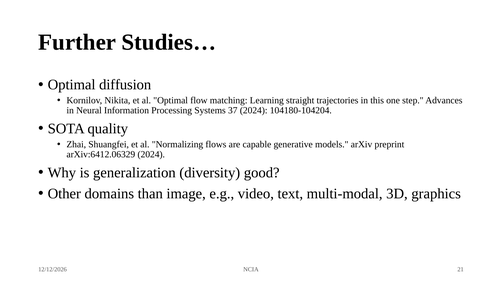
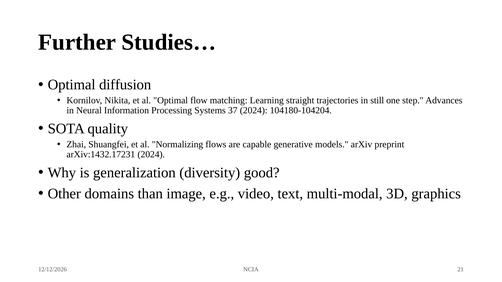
this: this -> still (377, 101)
arXiv:6412.06329: arXiv:6412.06329 -> arXiv:1432.17231 (101, 155)
